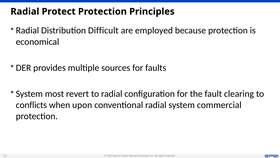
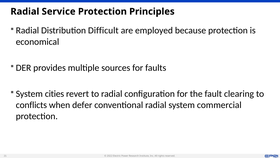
Protect: Protect -> Service (59, 11)
most: most -> cities (54, 93)
upon: upon -> defer (82, 105)
